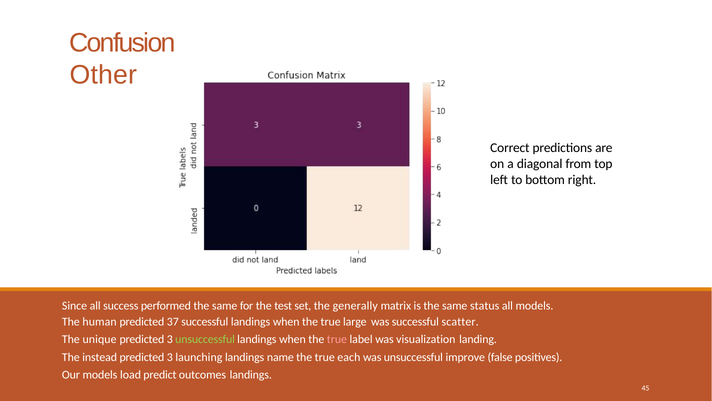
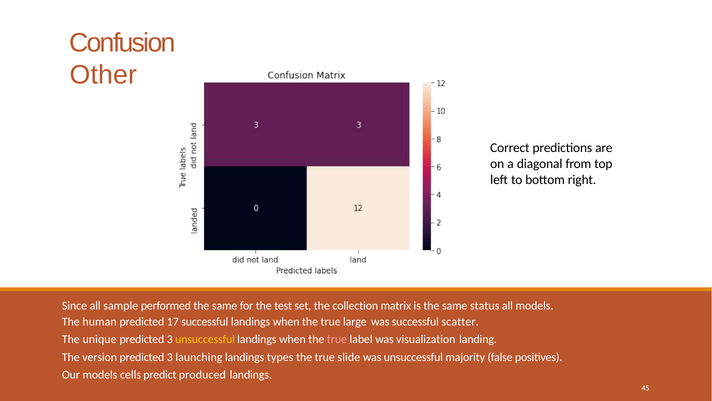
success: success -> sample (121, 306)
generally: generally -> collection (355, 306)
37: 37 -> 17 (173, 322)
unsuccessful colour: light green -> yellow (205, 339)
instead: instead -> version (100, 357)
name: name -> types (280, 357)
each: each -> slide (349, 357)
improve: improve -> majority (465, 357)
load: load -> cells (131, 374)
outcomes: outcomes -> produced (202, 374)
